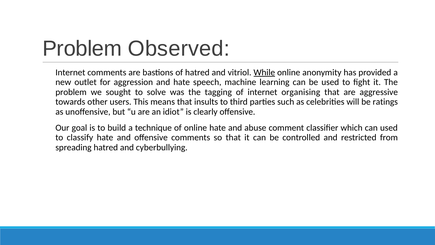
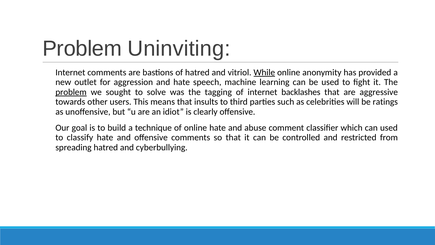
Observed: Observed -> Uninviting (179, 49)
problem underline: none -> present (71, 92)
organising: organising -> backlashes (301, 92)
